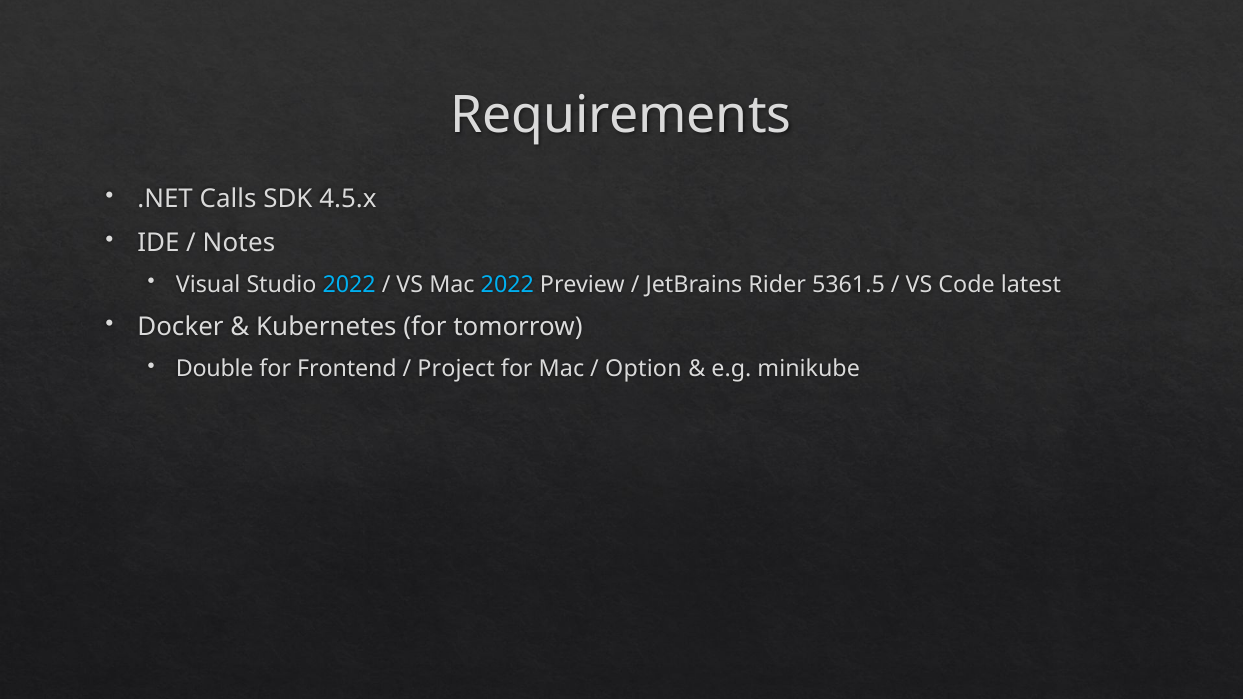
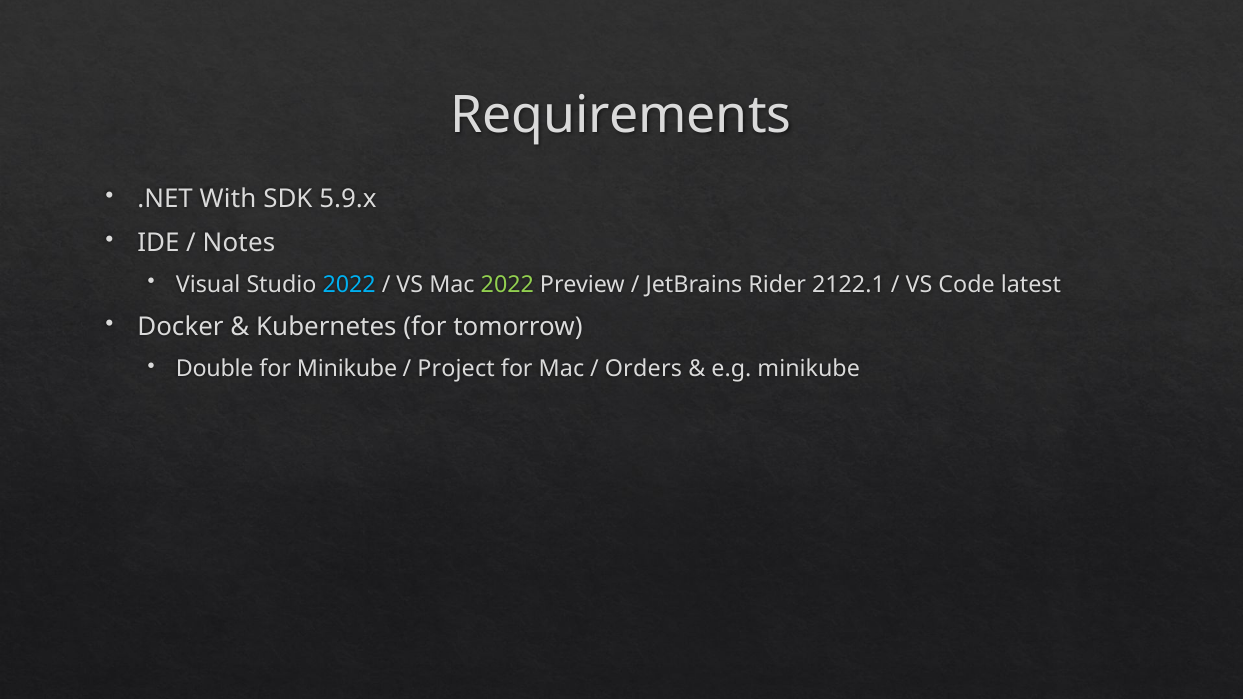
Calls: Calls -> With (228, 199)
4.5.x: 4.5.x -> 5.9.x (348, 199)
2022 colour: light blue -> light green (507, 284)
5361.5: 5361.5 -> 2122.1 (848, 284)
for Frontend: Frontend -> Minikube (347, 369)
Option: Option -> Orders (643, 369)
